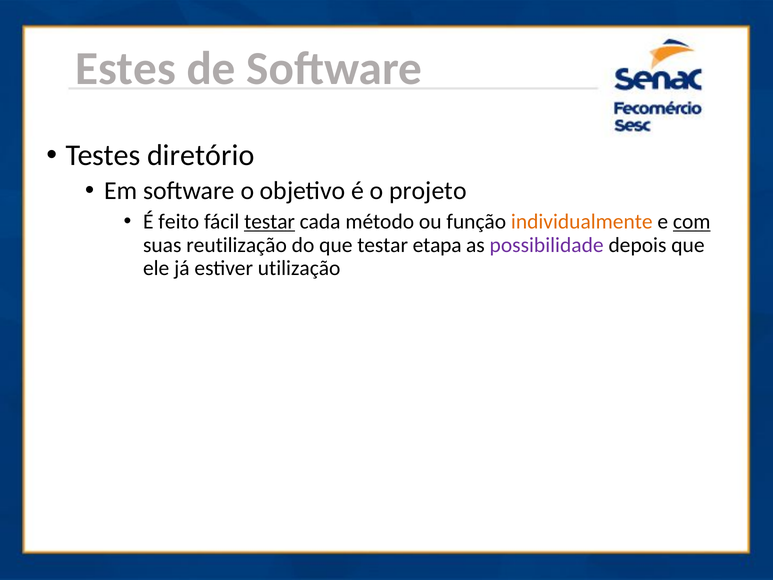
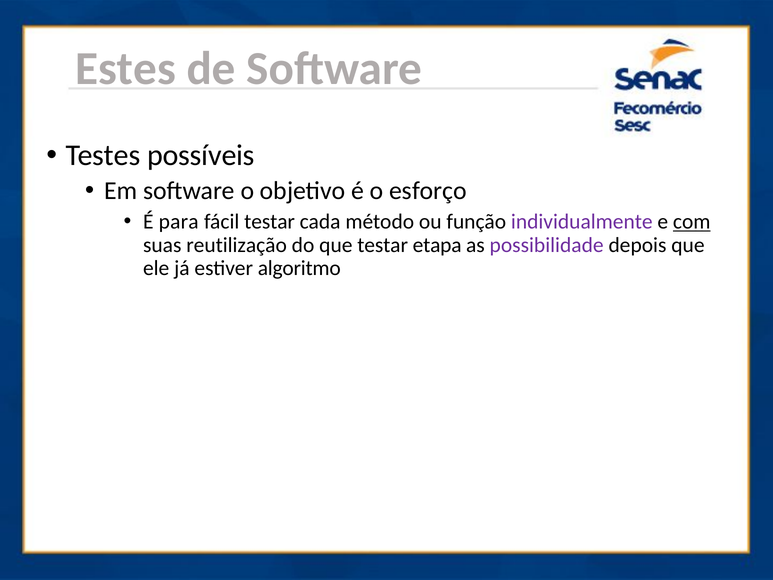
diretório: diretório -> possíveis (201, 155)
projeto: projeto -> esforço (428, 191)
feito: feito -> para (179, 222)
testar underline: present -> none (270, 222)
individualmente colour: orange -> purple (582, 222)
utilização: utilização -> algoritmo (299, 268)
